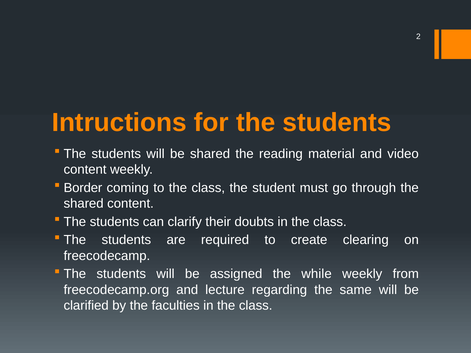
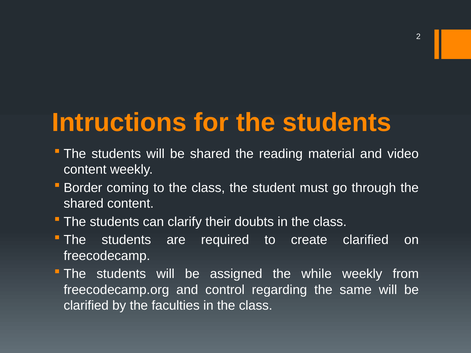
create clearing: clearing -> clarified (366, 240)
lecture: lecture -> control (225, 290)
